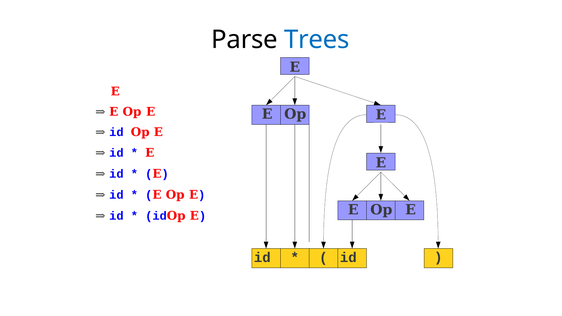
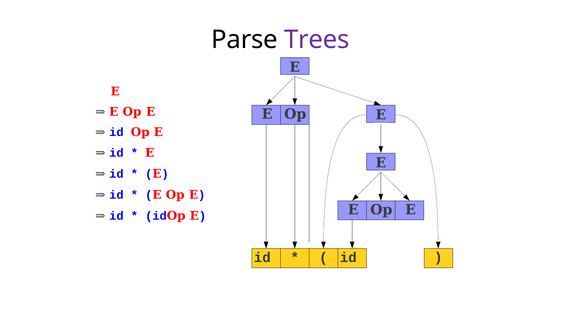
Trees colour: blue -> purple (317, 40)
